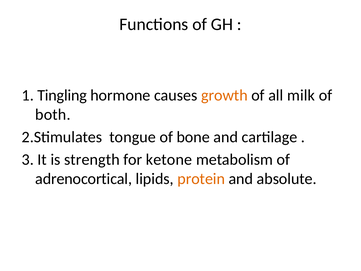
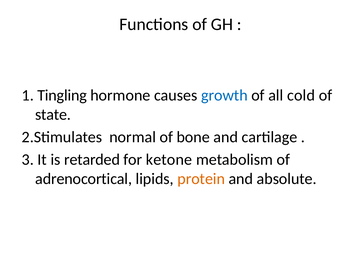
growth colour: orange -> blue (224, 95)
milk: milk -> cold (301, 95)
both: both -> state (53, 114)
tongue: tongue -> normal (133, 137)
strength: strength -> retarded (92, 159)
